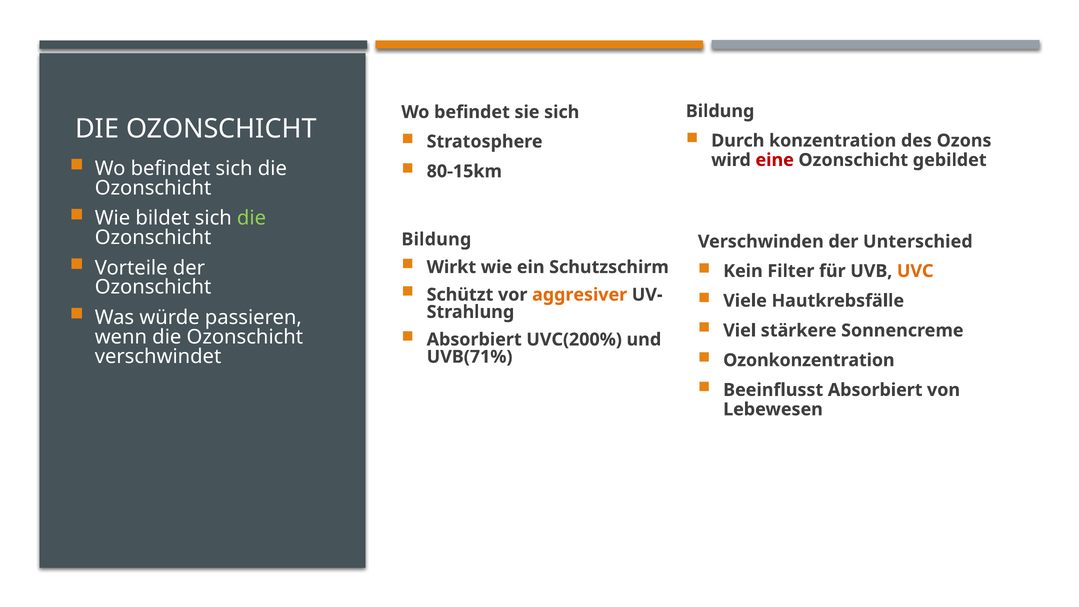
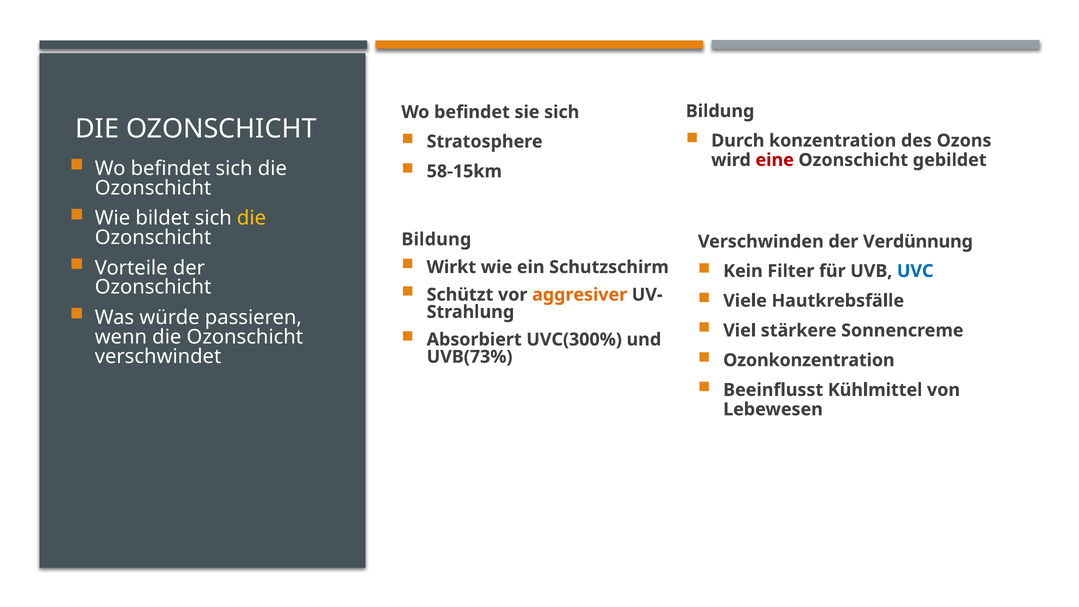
80-15km: 80-15km -> 58-15km (464, 171)
die colour: light green -> yellow (252, 218)
Unterschied: Unterschied -> Verdünnung (918, 242)
UVC colour: orange -> blue (915, 271)
UVC(200%: UVC(200% -> UVC(300% (574, 340)
UVB(71%: UVB(71% -> UVB(73% (470, 357)
Beeinflusst Absorbiert: Absorbiert -> Kühlmittel (875, 390)
